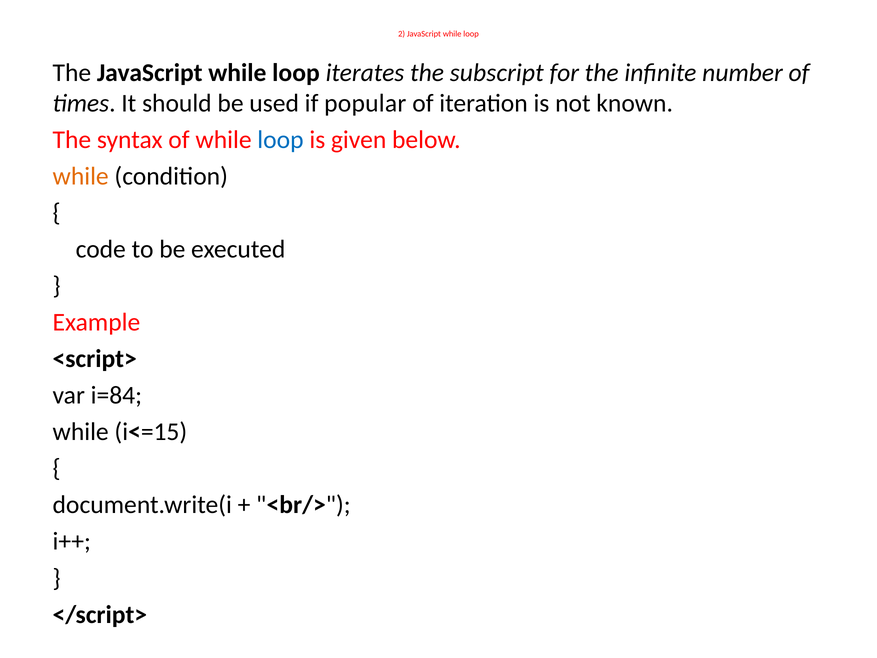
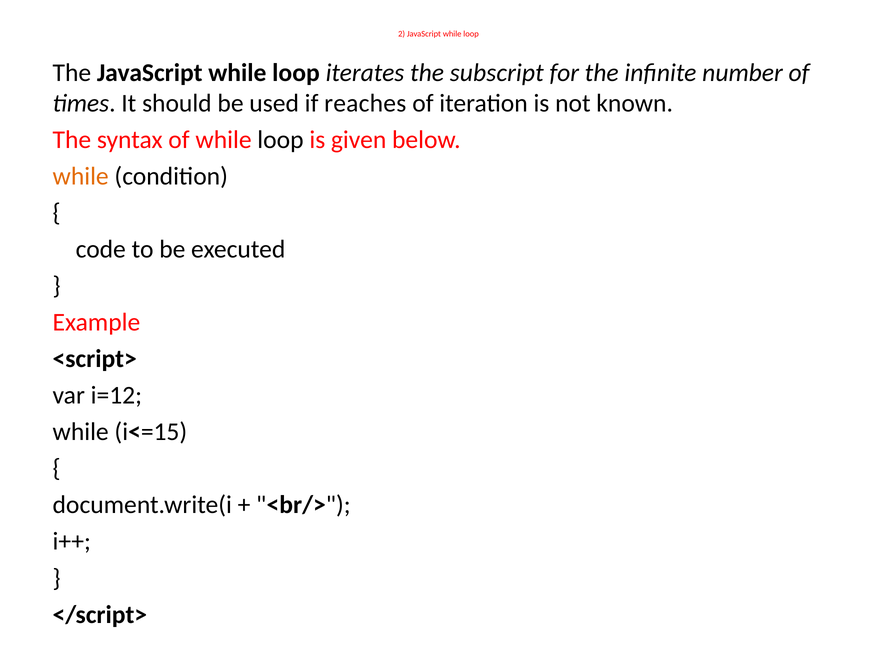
popular: popular -> reaches (365, 103)
loop colour: blue -> black (280, 140)
i=84: i=84 -> i=12 (116, 395)
